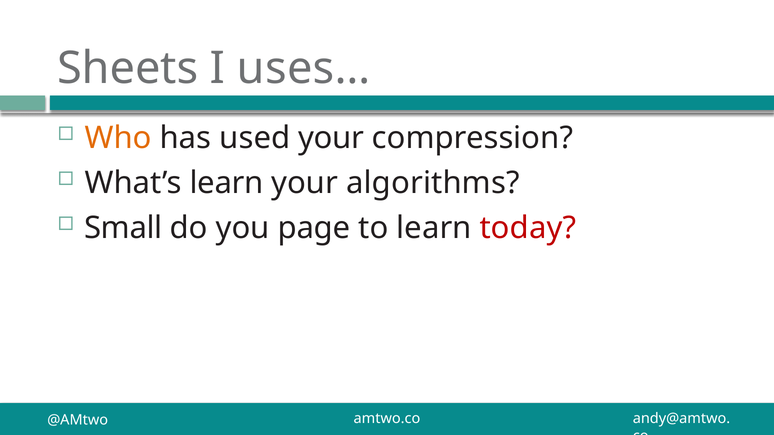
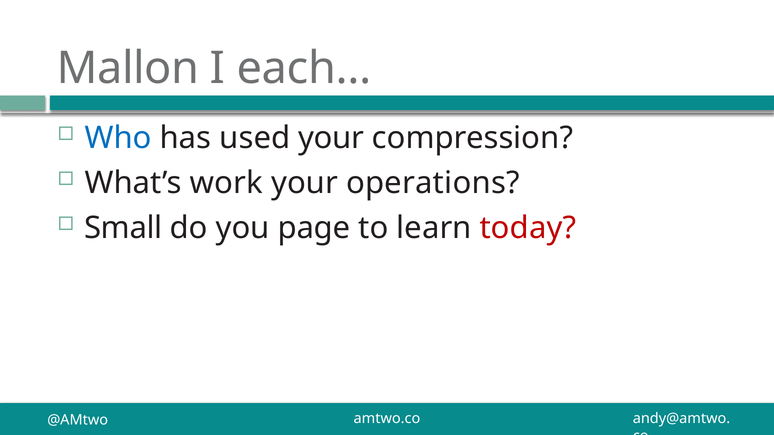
Sheets: Sheets -> Mallon (128, 68)
uses…: uses… -> each… (304, 68)
Who colour: orange -> blue (118, 138)
What’s learn: learn -> work (226, 183)
algorithms: algorithms -> operations (433, 183)
